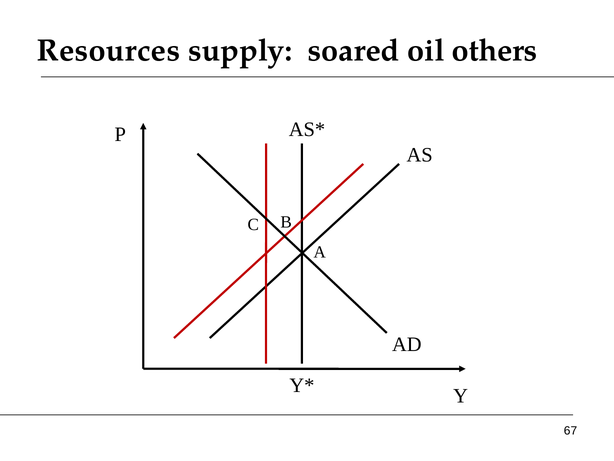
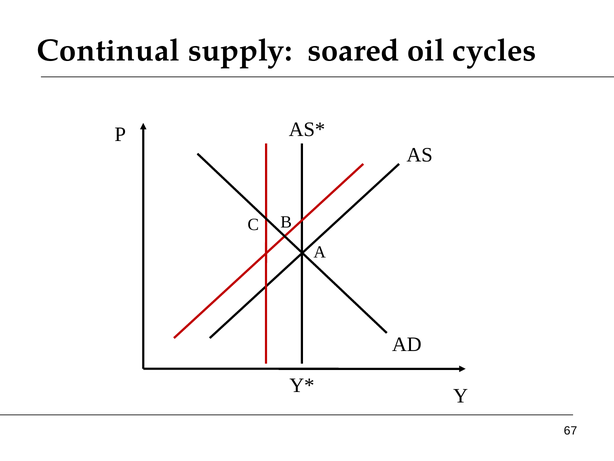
Resources: Resources -> Continual (109, 51)
others: others -> cycles (494, 51)
